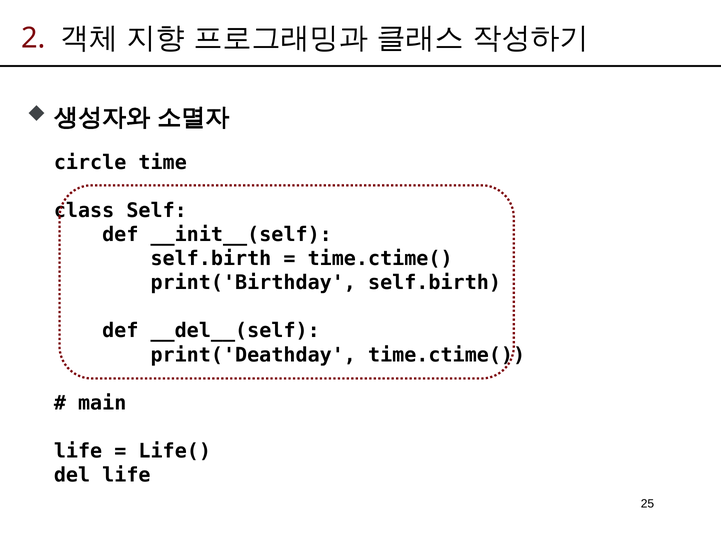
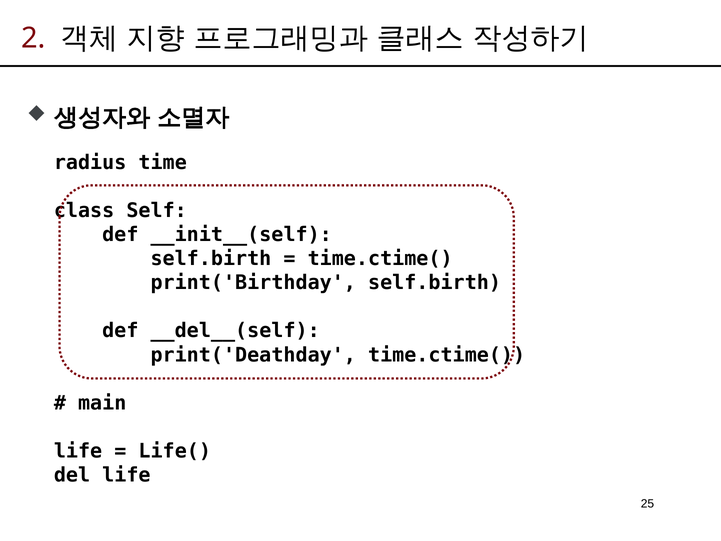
circle: circle -> radius (90, 162)
